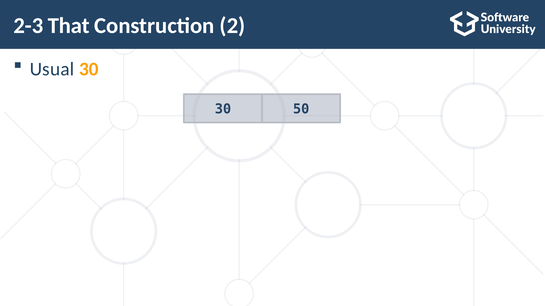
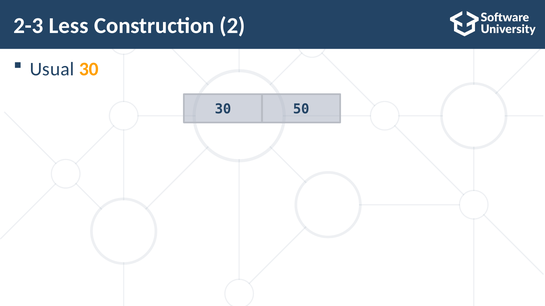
That: That -> Less (69, 26)
